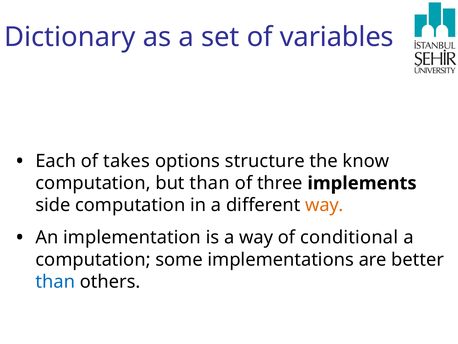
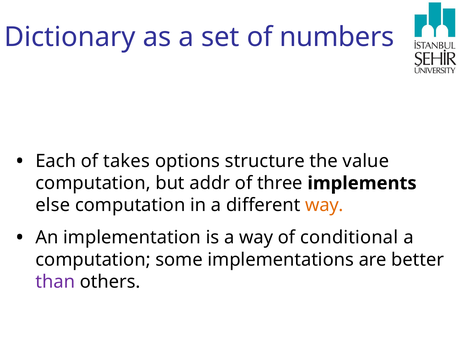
variables: variables -> numbers (337, 37)
know: know -> value (366, 161)
but than: than -> addr (210, 183)
side: side -> else (53, 205)
than colour: blue -> purple (55, 281)
